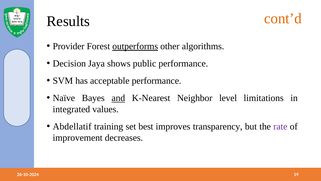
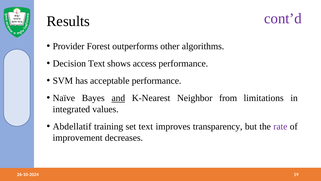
cont’d colour: orange -> purple (283, 18)
outperforms underline: present -> none (135, 46)
Decision Jaya: Jaya -> Text (97, 63)
public: public -> access (145, 63)
level: level -> from (228, 98)
set best: best -> text (146, 126)
